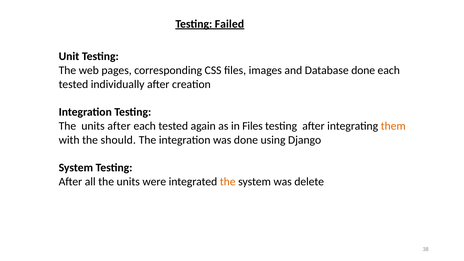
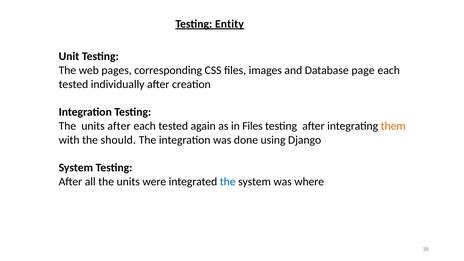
Failed: Failed -> Entity (229, 24)
Database done: done -> page (363, 70)
the colour: orange -> blue (228, 182)
delete: delete -> where (309, 182)
